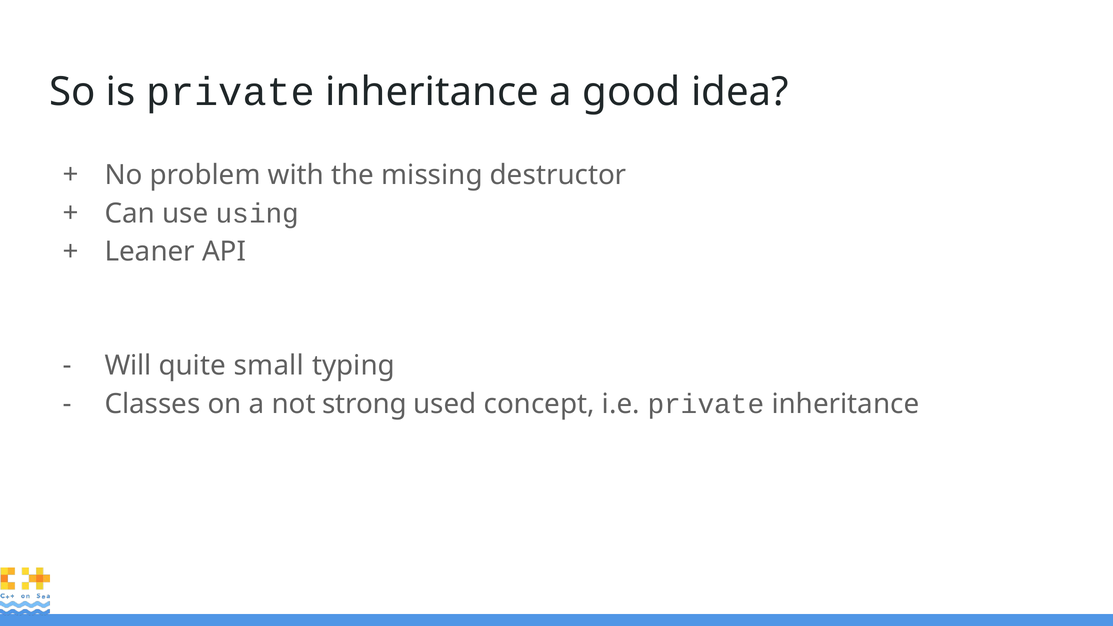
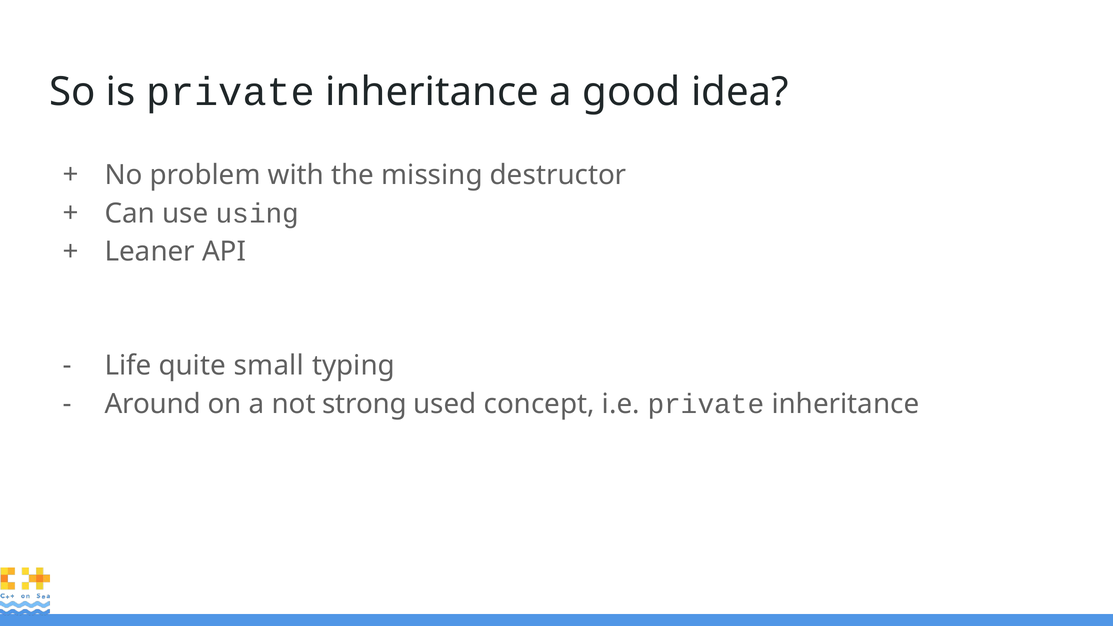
Will: Will -> Life (128, 366)
Classes: Classes -> Around (153, 404)
